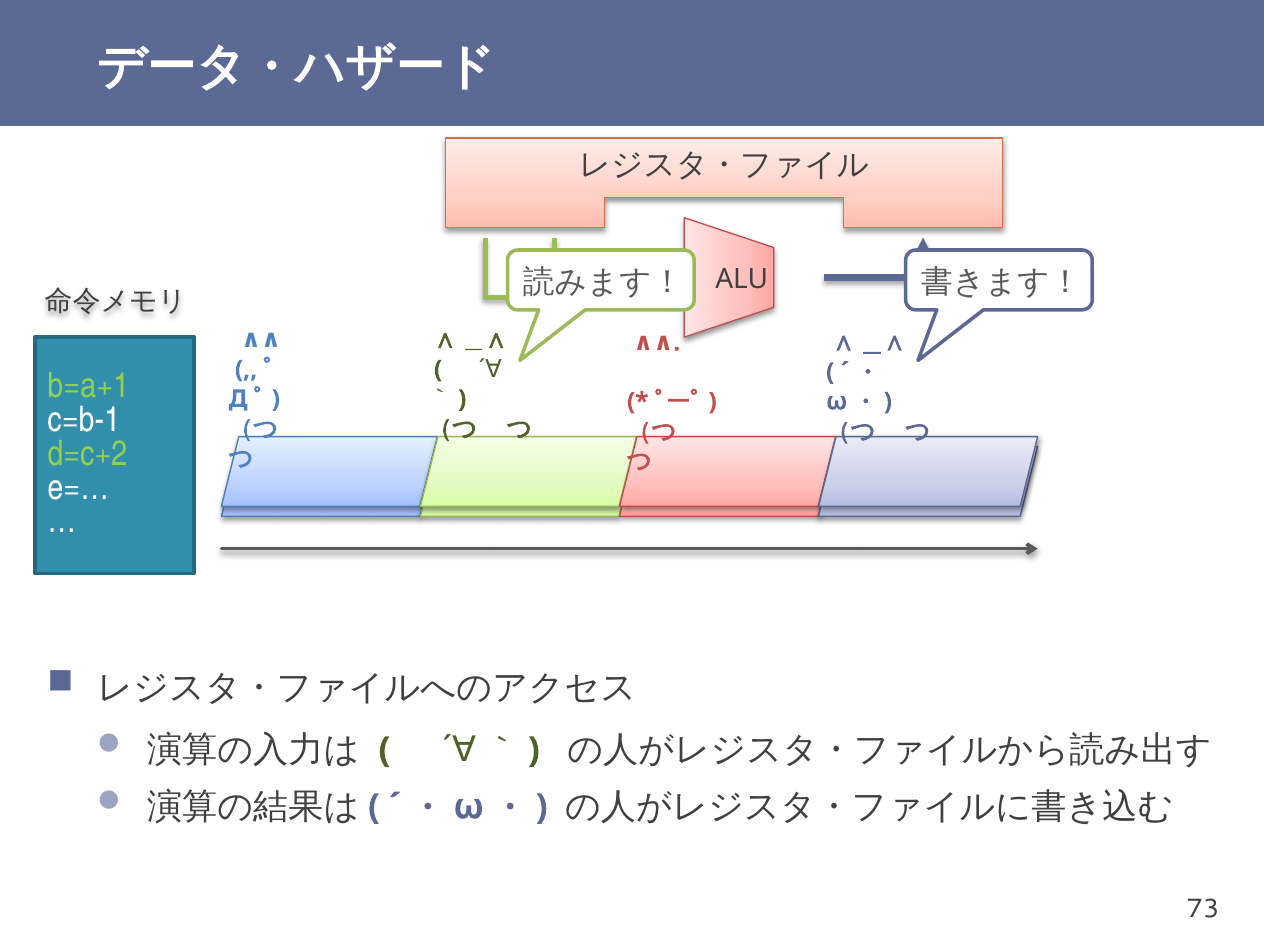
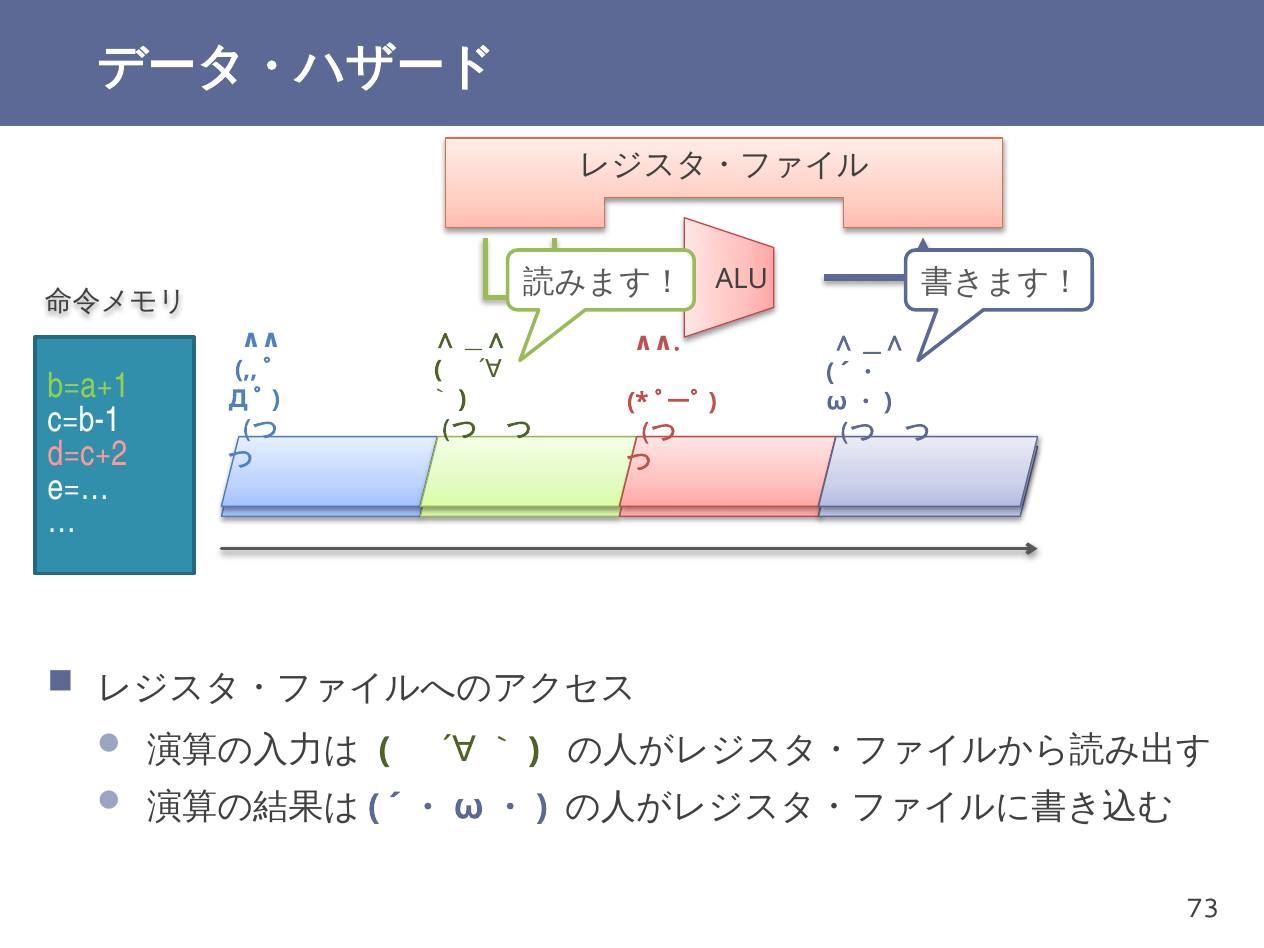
d=c+2 colour: light green -> pink (87, 454)
